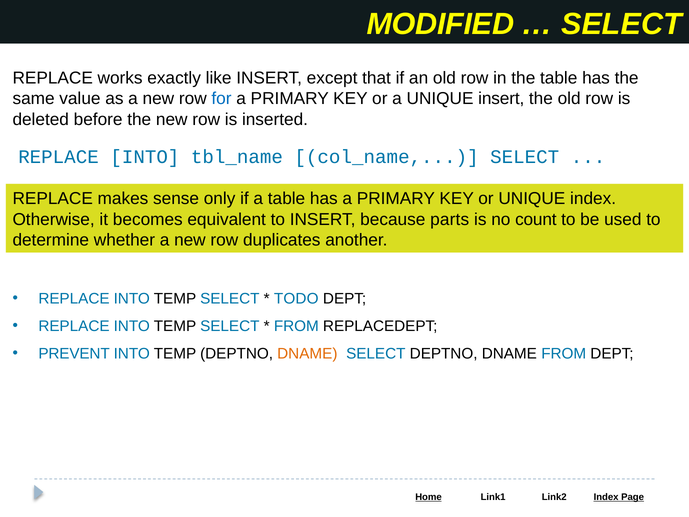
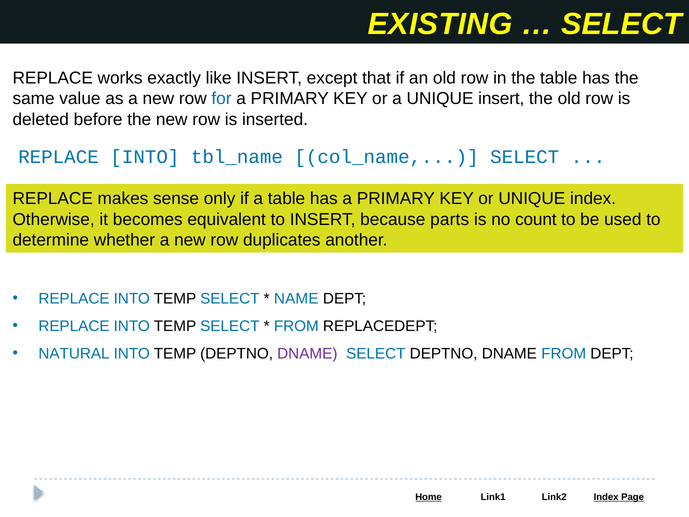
MODIFIED: MODIFIED -> EXISTING (440, 24)
TODO: TODO -> NAME (296, 298)
PREVENT: PREVENT -> NATURAL (74, 353)
DNAME colour: orange -> purple (307, 353)
